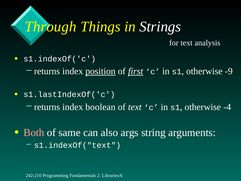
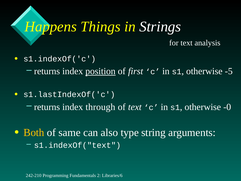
Through: Through -> Happens (51, 27)
first underline: present -> none (136, 71)
-9: -9 -> -5 (229, 71)
boolean: boolean -> through (100, 107)
-4: -4 -> -0 (227, 107)
Both colour: pink -> yellow (34, 132)
args: args -> type (130, 132)
